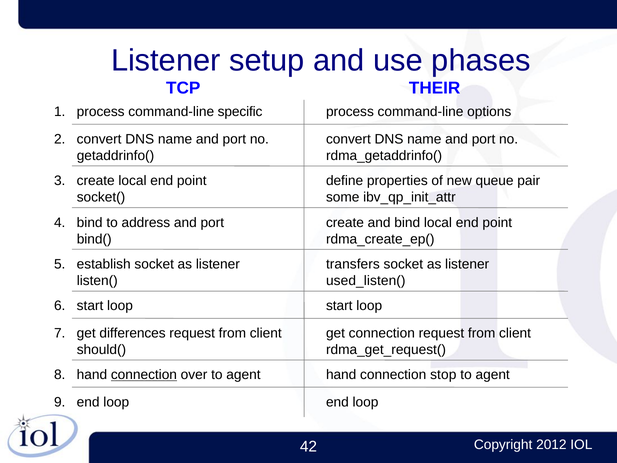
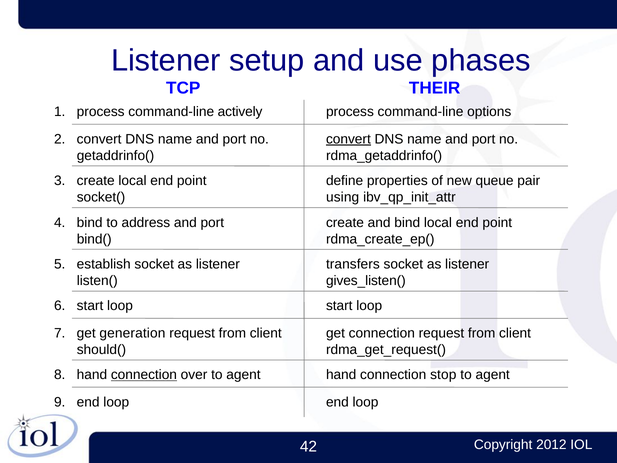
specific: specific -> actively (240, 112)
convert underline: none -> present (348, 139)
some: some -> using (343, 197)
used_listen(: used_listen( -> gives_listen( (366, 281)
differences: differences -> generation (132, 333)
